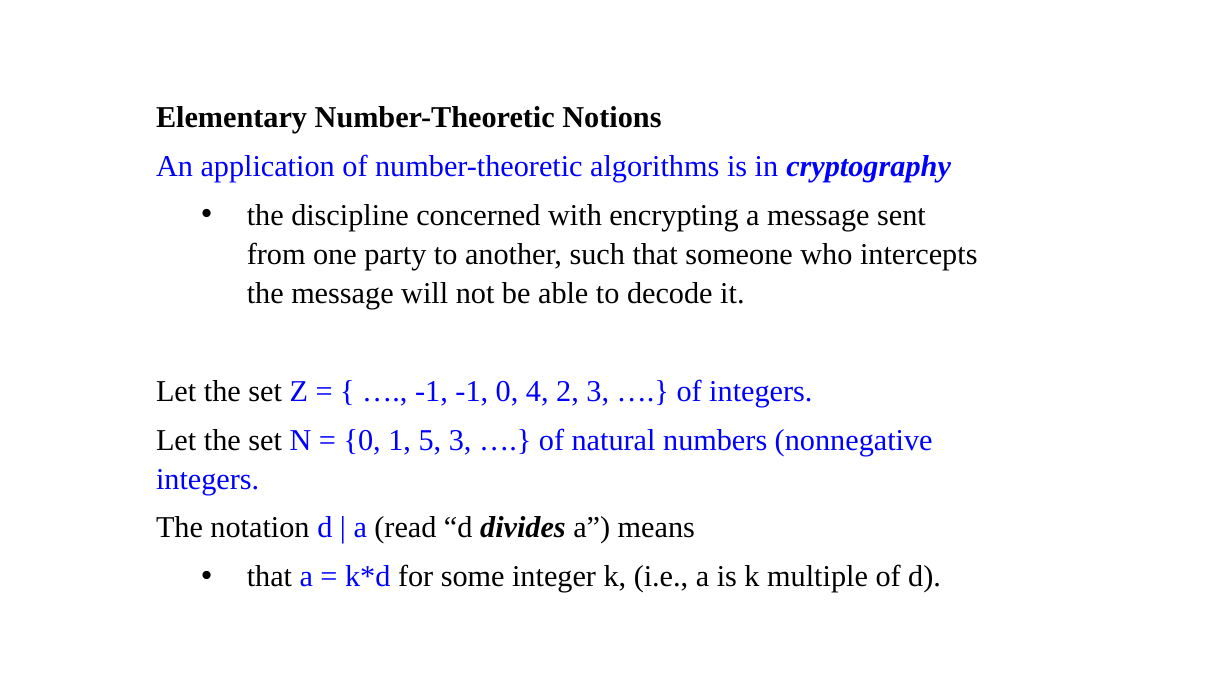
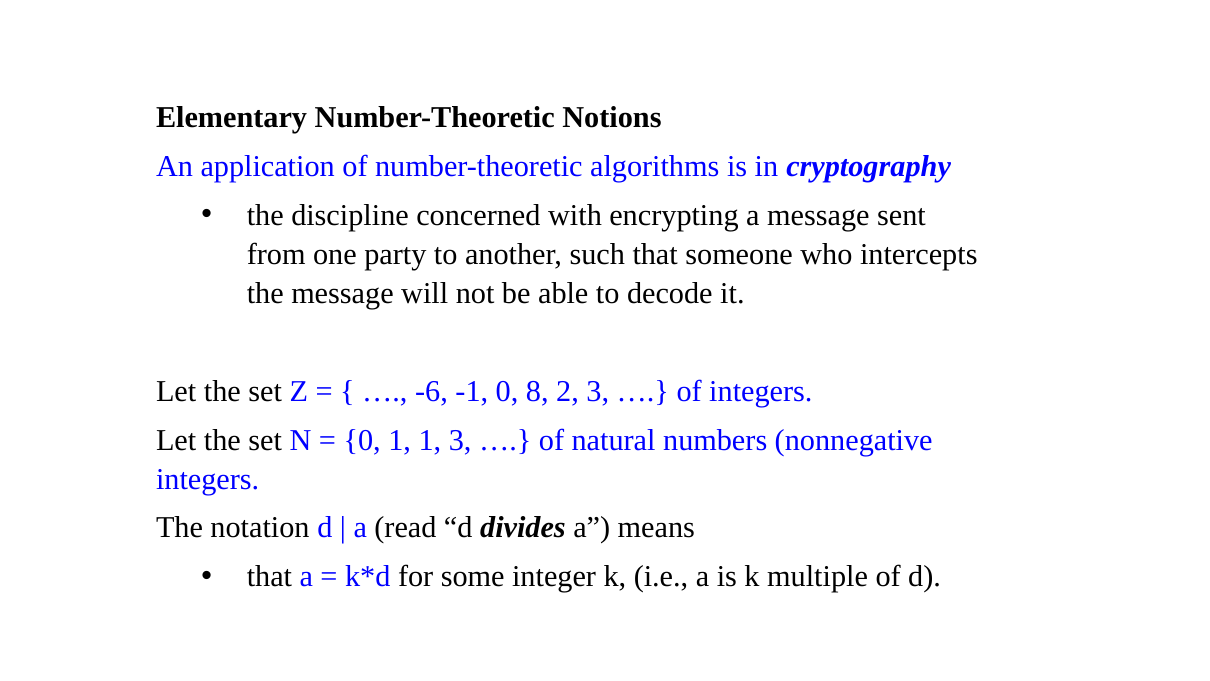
-1: -1 -> -6 (431, 391)
4: 4 -> 8 (537, 391)
1 5: 5 -> 1 (430, 440)
